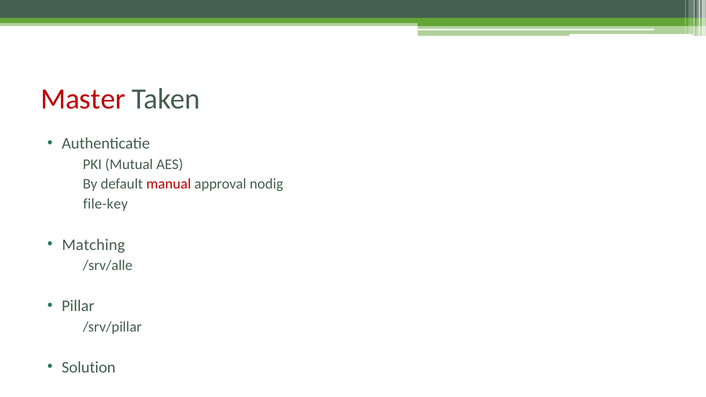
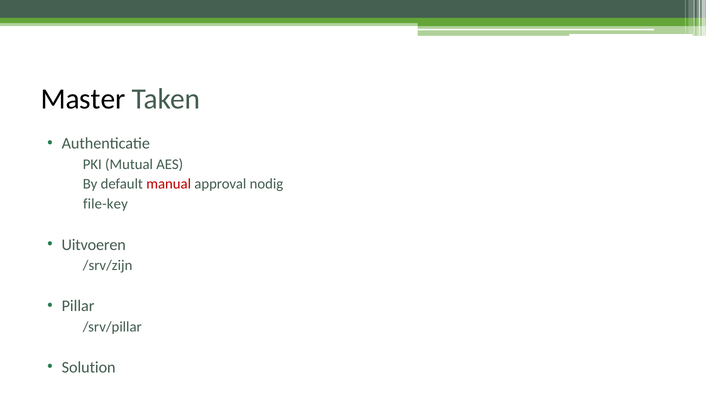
Master colour: red -> black (83, 99)
Matching: Matching -> Uitvoeren (94, 245)
/srv/alle: /srv/alle -> /srv/zijn (108, 265)
